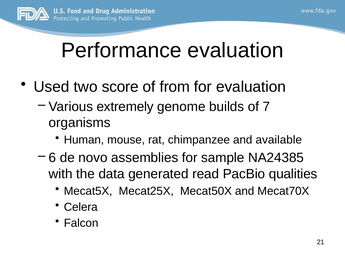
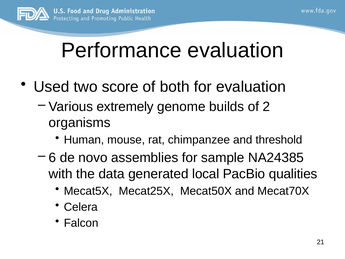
from: from -> both (175, 87)
7: 7 -> 2 (266, 107)
available: available -> threshold (279, 140)
read: read -> local (206, 174)
